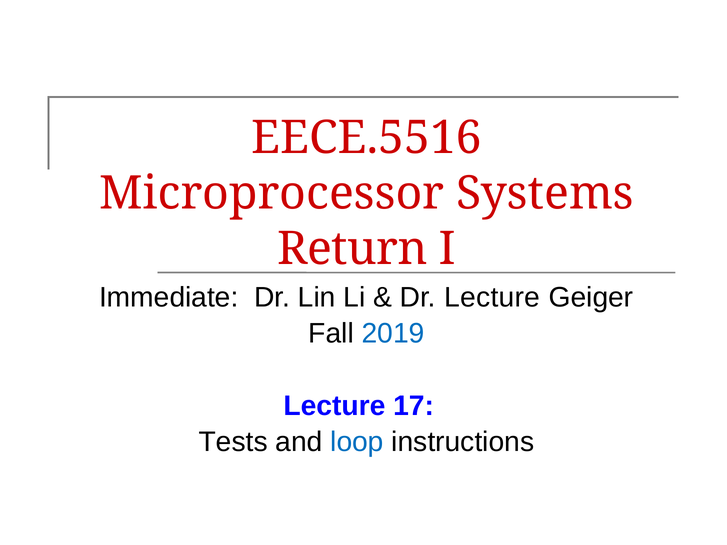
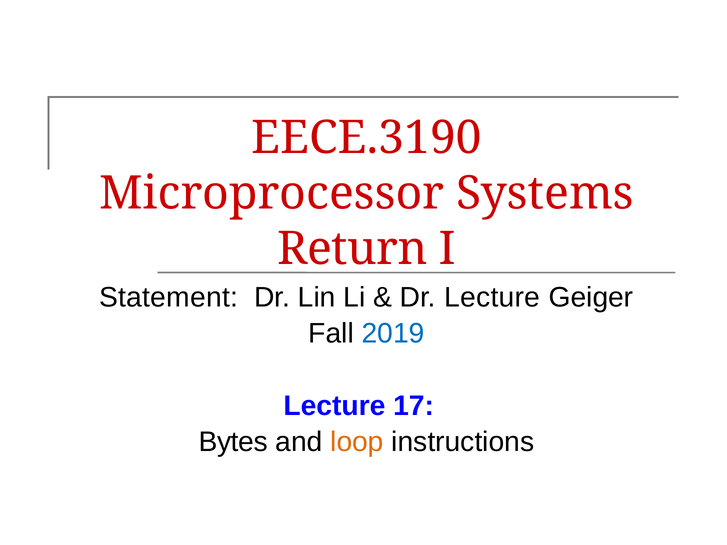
EECE.5516: EECE.5516 -> EECE.3190 (367, 138)
Immediate: Immediate -> Statement (169, 297)
Tests: Tests -> Bytes (233, 442)
loop colour: blue -> orange (357, 442)
